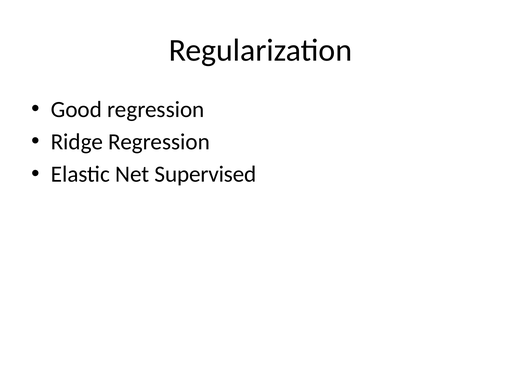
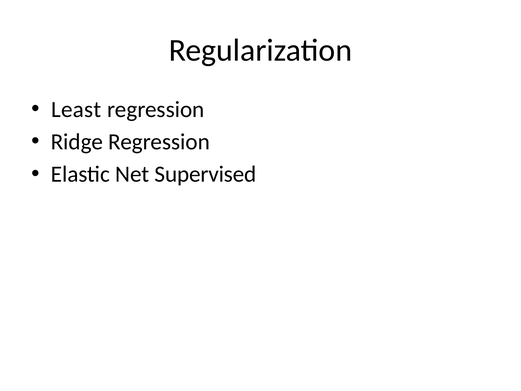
Good: Good -> Least (76, 109)
